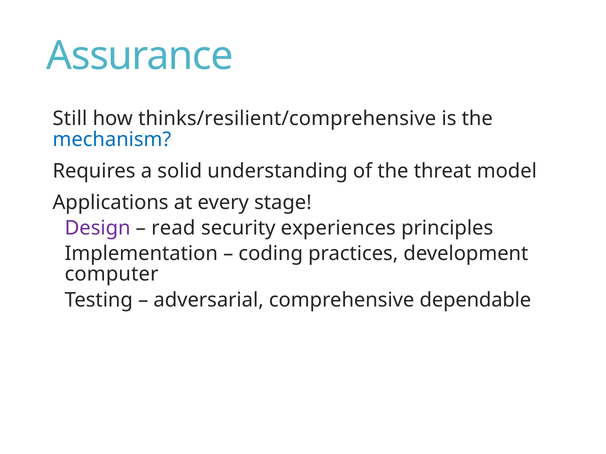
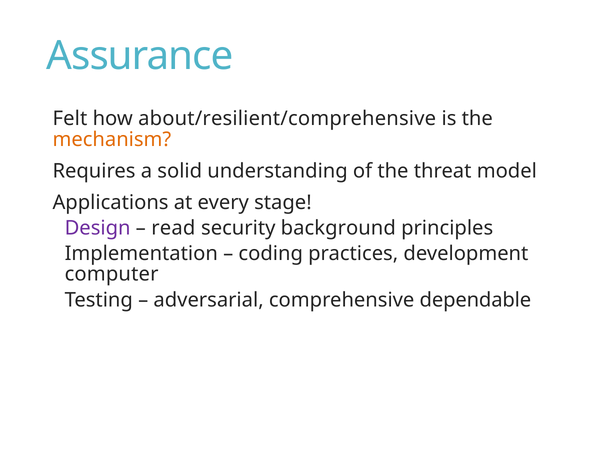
Still: Still -> Felt (70, 119)
thinks/resilient/comprehensive: thinks/resilient/comprehensive -> about/resilient/comprehensive (287, 119)
mechanism colour: blue -> orange (112, 140)
experiences: experiences -> background (338, 228)
